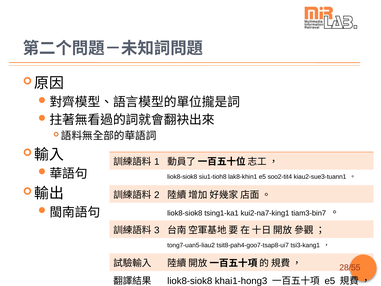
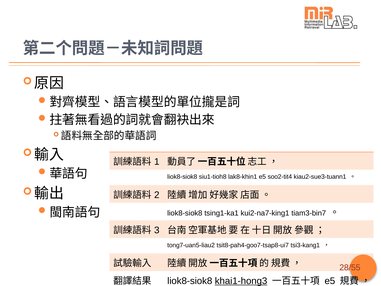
khai1-hong3 underline: none -> present (241, 281)
